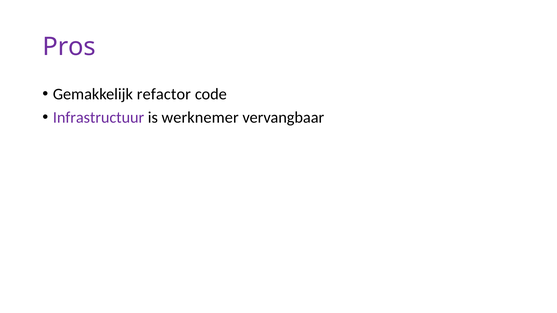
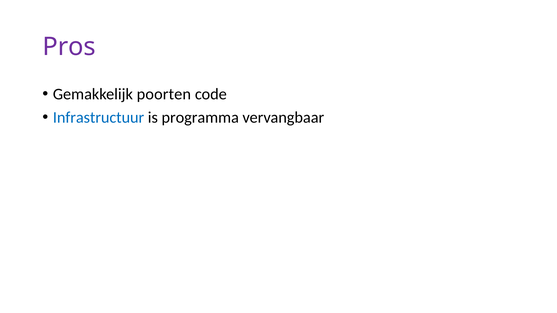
refactor: refactor -> poorten (164, 94)
Infrastructuur colour: purple -> blue (99, 118)
werknemer: werknemer -> programma (200, 118)
